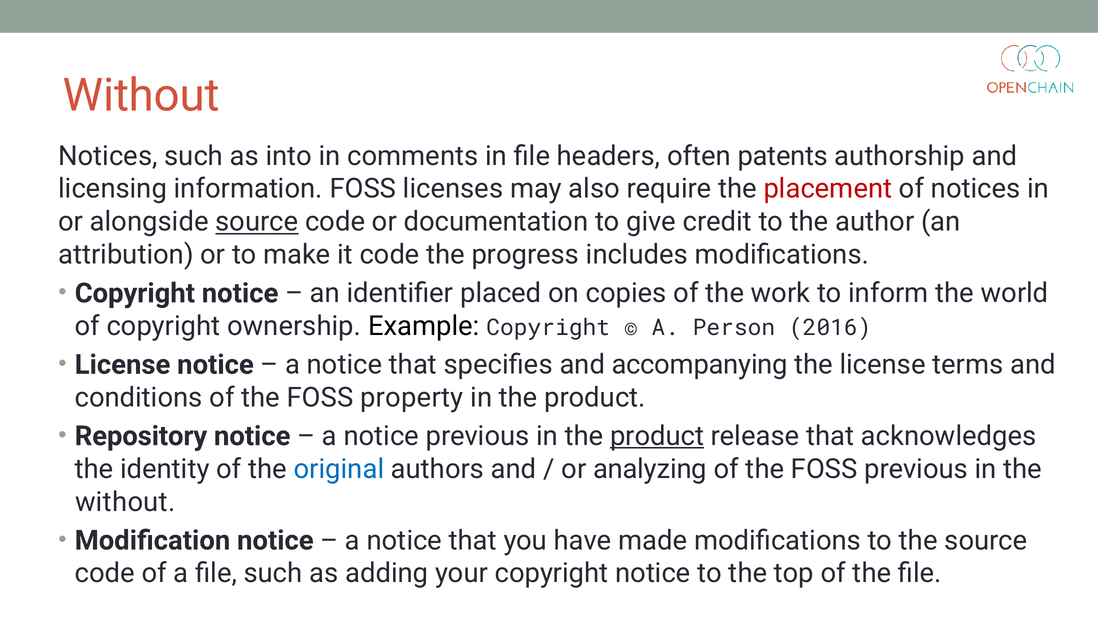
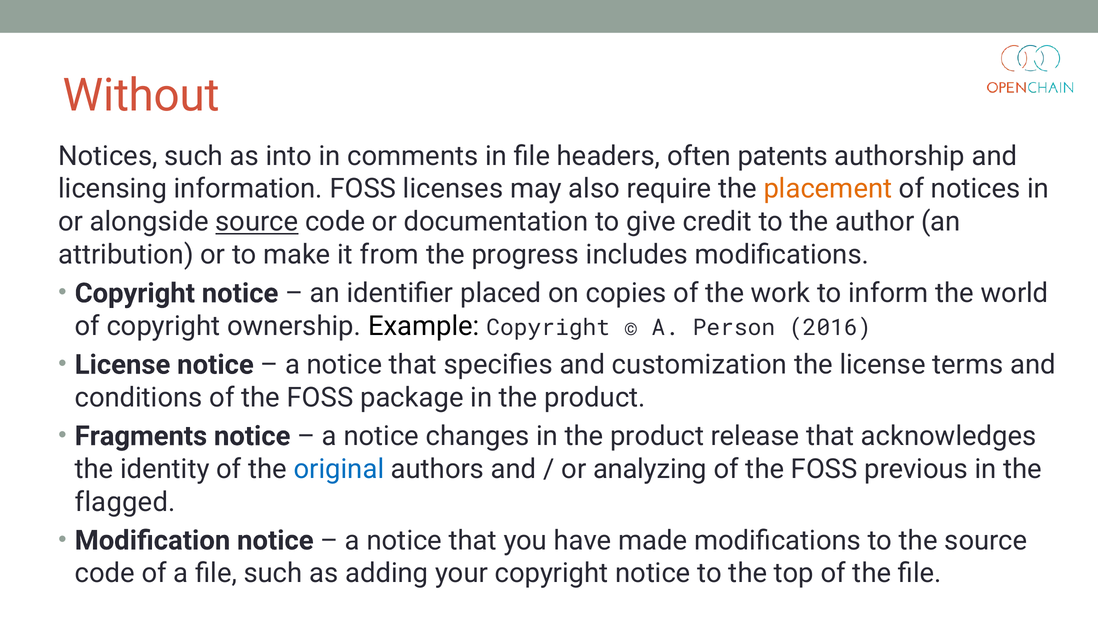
placement colour: red -> orange (828, 189)
it code: code -> from (389, 255)
accompanying: accompanying -> customization (699, 364)
property: property -> package (412, 397)
Repository: Repository -> Fragments (141, 436)
notice previous: previous -> changes (478, 436)
product underline: present -> none (657, 436)
without: without -> flagged (125, 502)
